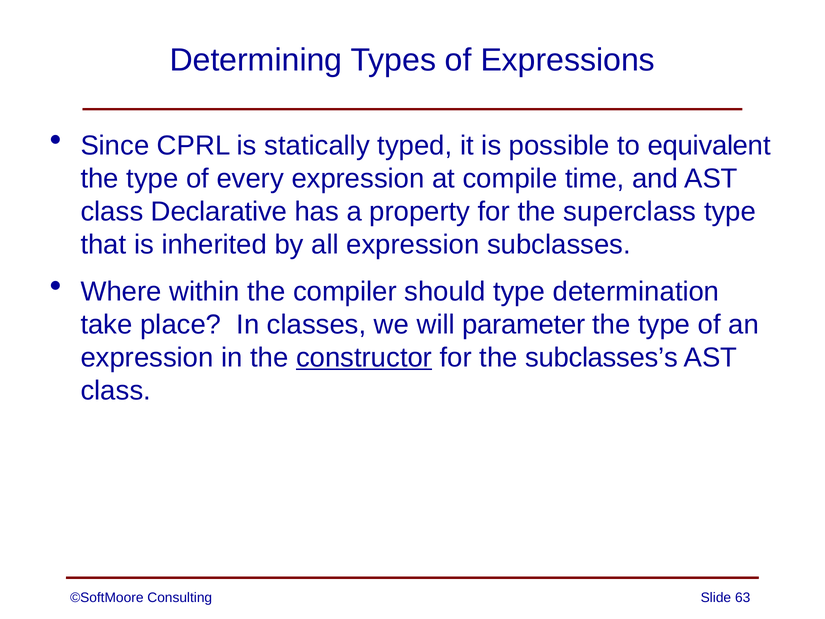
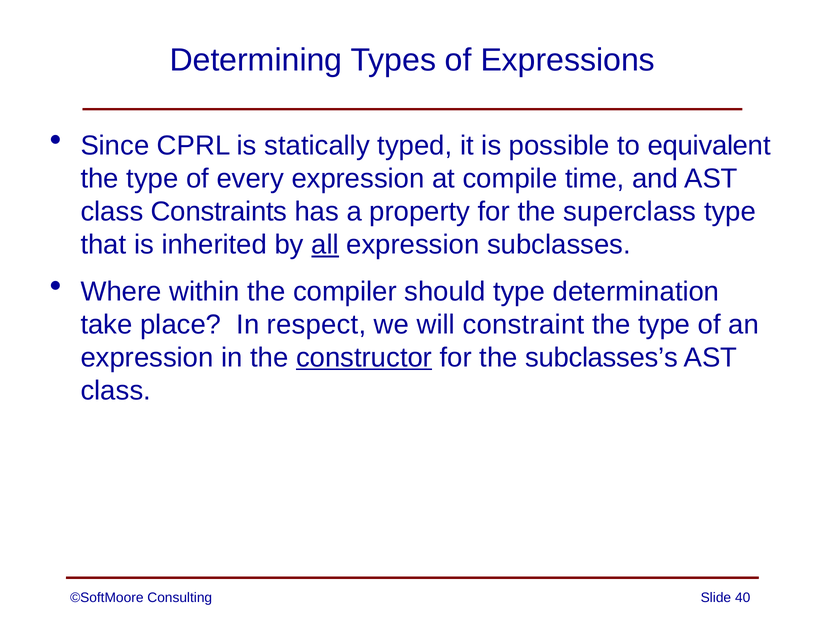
Declarative: Declarative -> Constraints (219, 212)
all underline: none -> present (325, 245)
classes: classes -> respect (317, 324)
parameter: parameter -> constraint (523, 324)
63: 63 -> 40 (743, 598)
